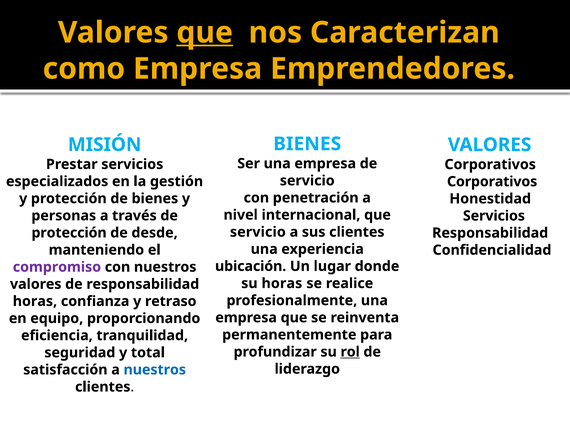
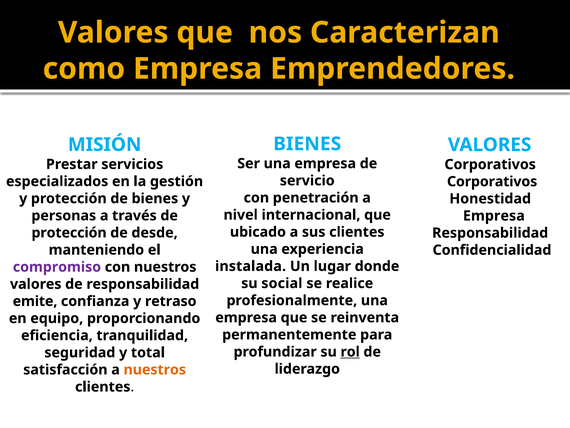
que underline: present -> none (205, 33)
Servicios: Servicios -> Empresa (494, 216)
servicio: servicio -> ubicado (258, 232)
ubicación: ubicación -> instalada (251, 266)
su horas: horas -> social (282, 283)
horas: horas -> emite (35, 301)
nuestros colour: blue -> orange (155, 369)
